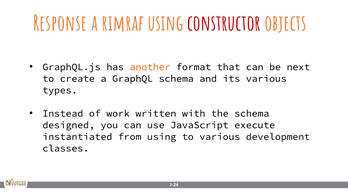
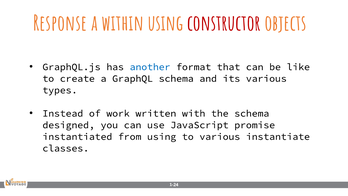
rimraf: rimraf -> within (123, 24)
another colour: orange -> blue (150, 67)
next: next -> like (298, 67)
execute: execute -> promise (255, 125)
development: development -> instantiate (278, 136)
